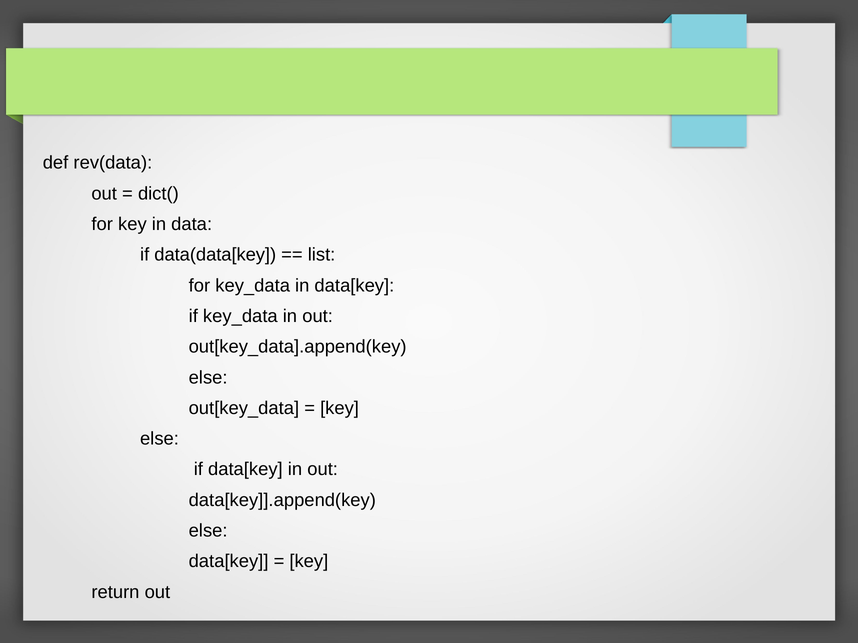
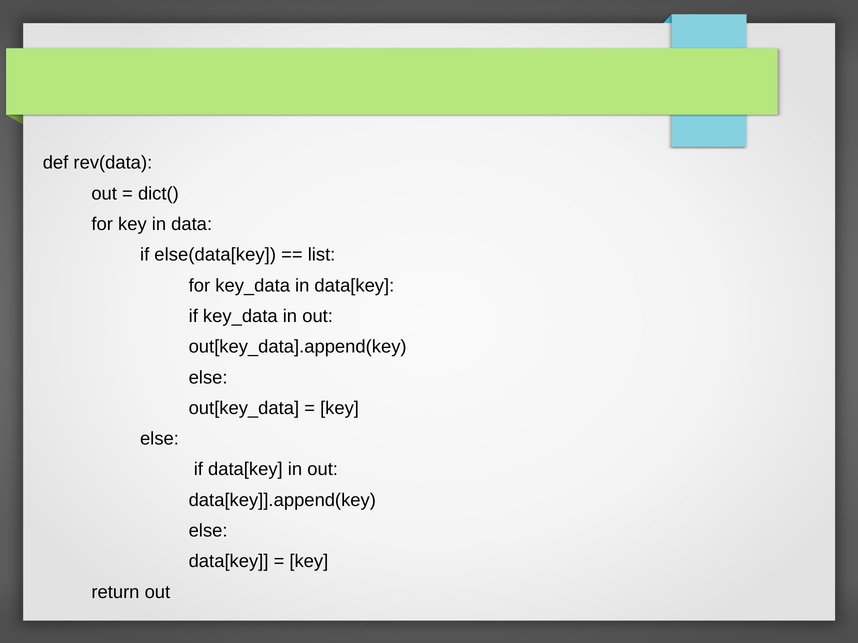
data(data[key: data(data[key -> else(data[key (215, 255)
